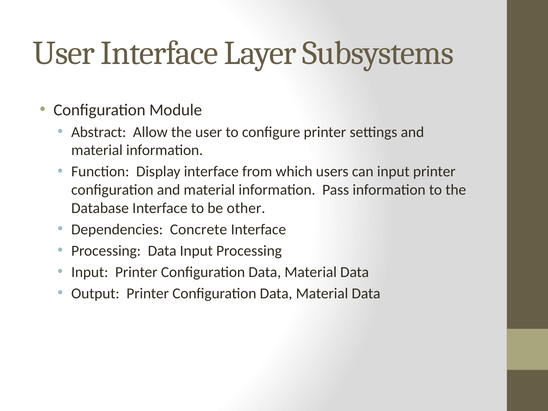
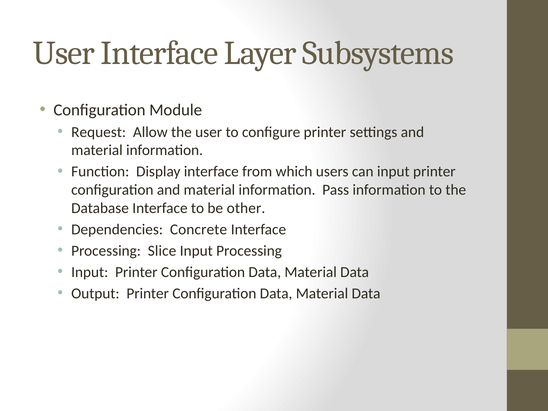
Abstract: Abstract -> Request (99, 132)
Processing Data: Data -> Slice (162, 251)
